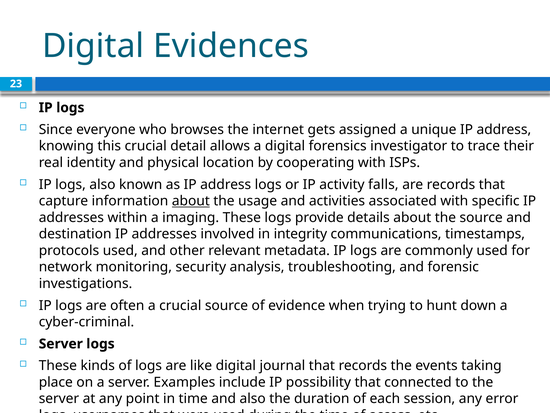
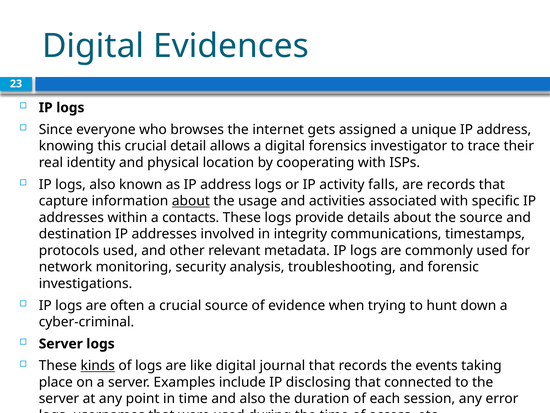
imaging: imaging -> contacts (191, 217)
kinds underline: none -> present (98, 365)
possibility: possibility -> disclosing (318, 382)
